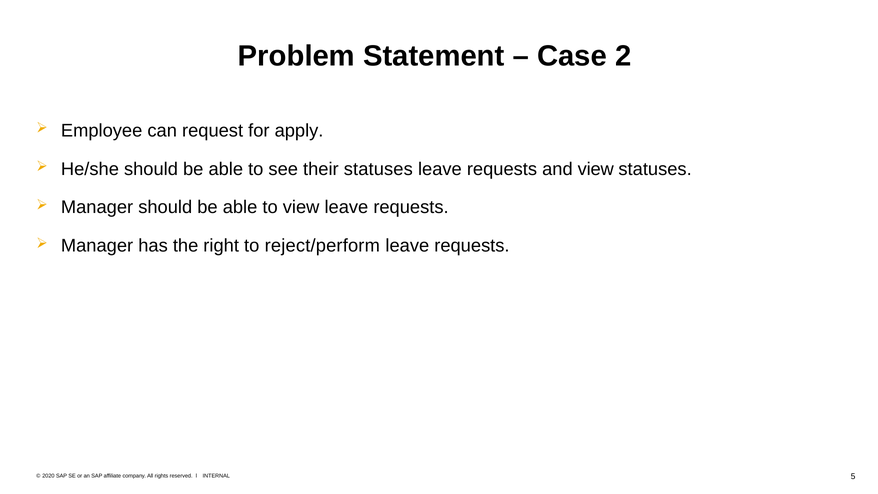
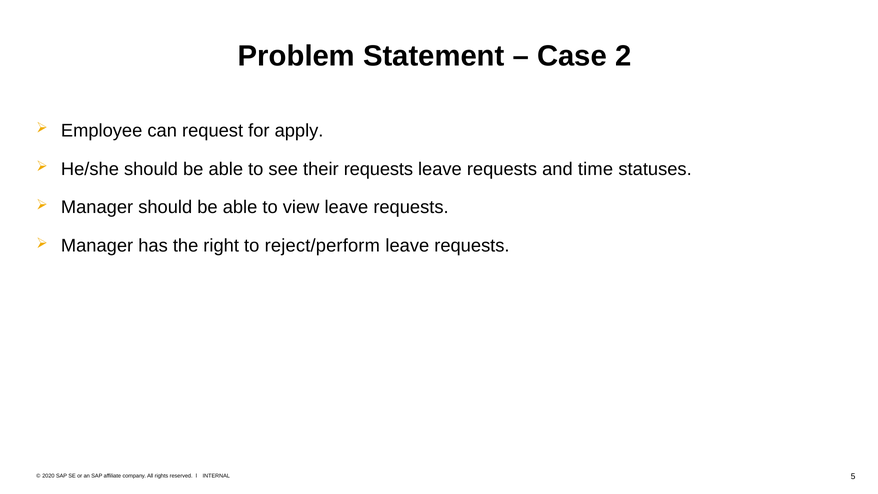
their statuses: statuses -> requests (378, 169)
and view: view -> time (596, 169)
